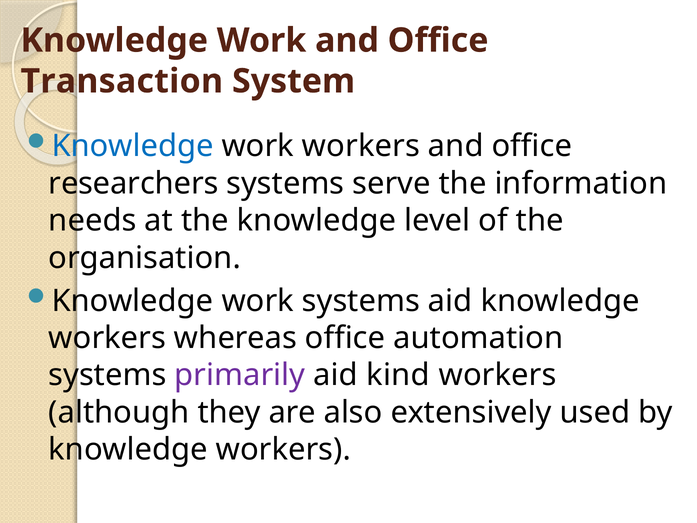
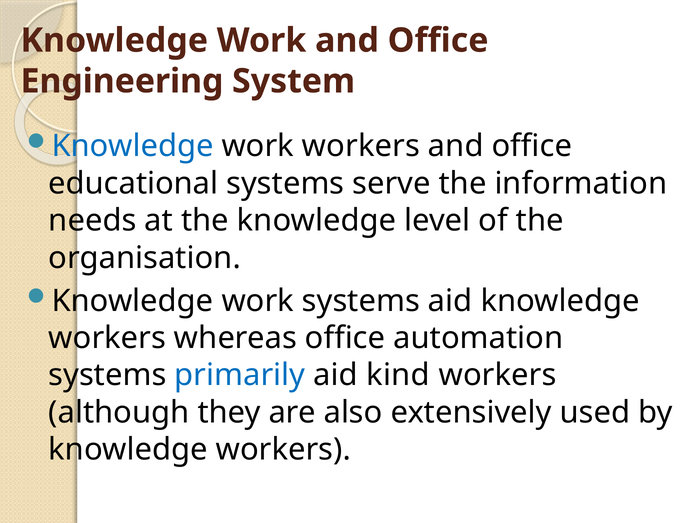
Transaction: Transaction -> Engineering (122, 81)
researchers: researchers -> educational (133, 183)
primarily colour: purple -> blue (240, 375)
